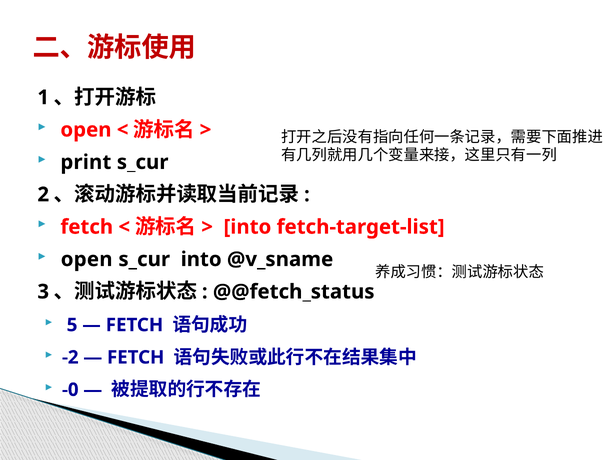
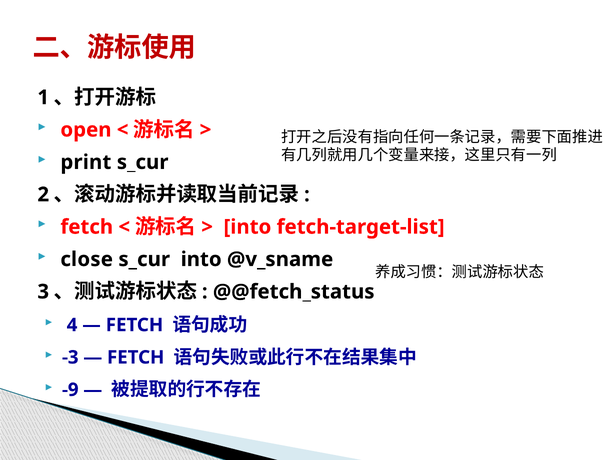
open: open -> close (87, 259)
5: 5 -> 4 (72, 325)
-2: -2 -> -3 (70, 357)
-0: -0 -> -9 (70, 390)
